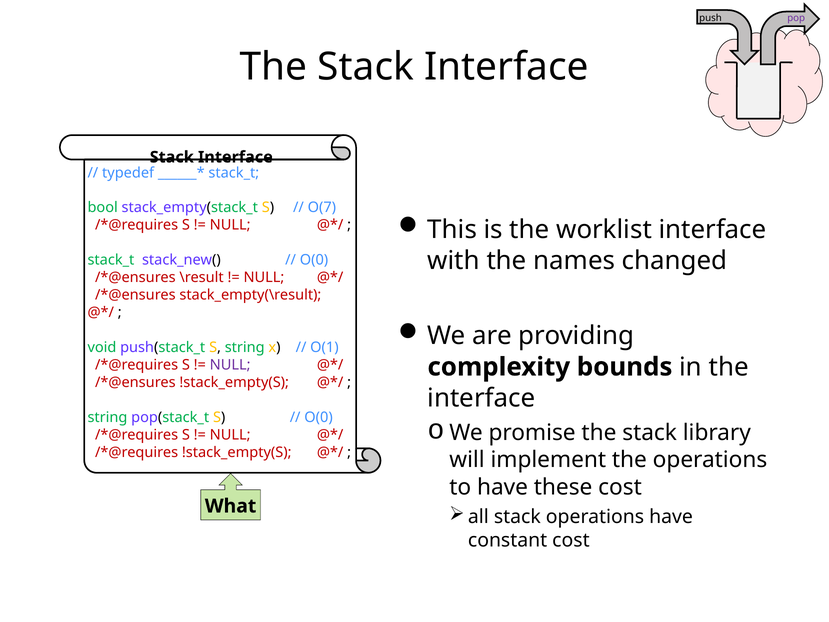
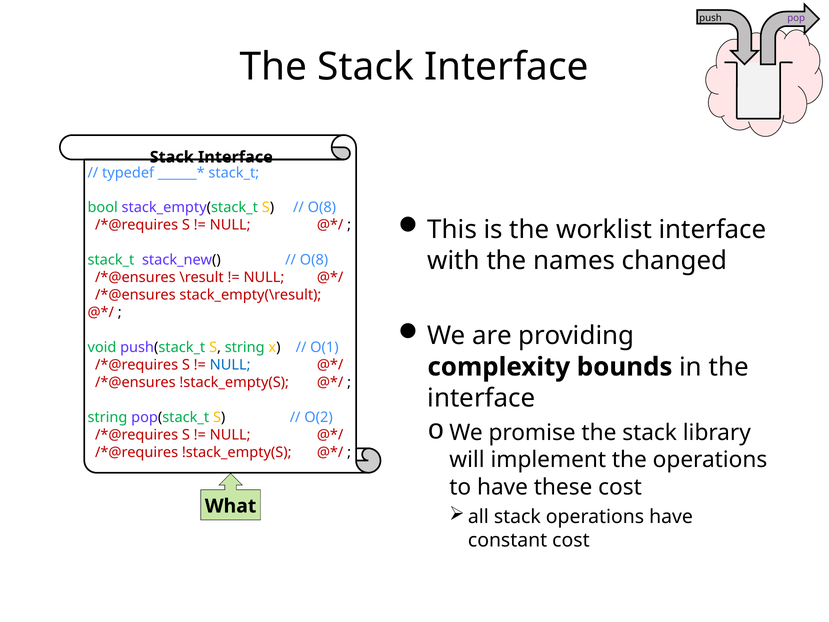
O(7: O(7 -> O(8 (322, 208)
O(0: O(0 -> O(8 (314, 260)
NULL colour: purple -> blue (230, 365)
O(0: O(0 -> O(2 (319, 417)
